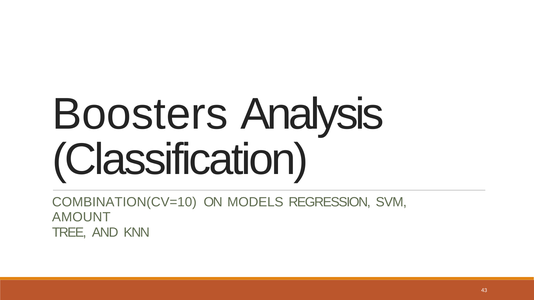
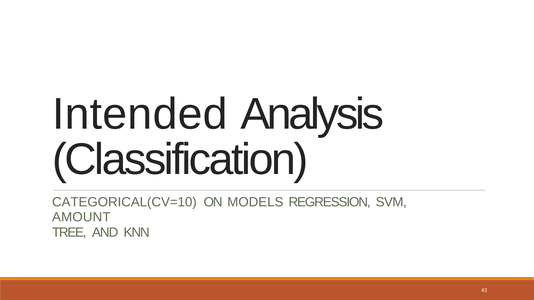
Boosters: Boosters -> Intended (140, 114)
COMBINATION(CV=10: COMBINATION(CV=10 -> CATEGORICAL(CV=10 (124, 202)
